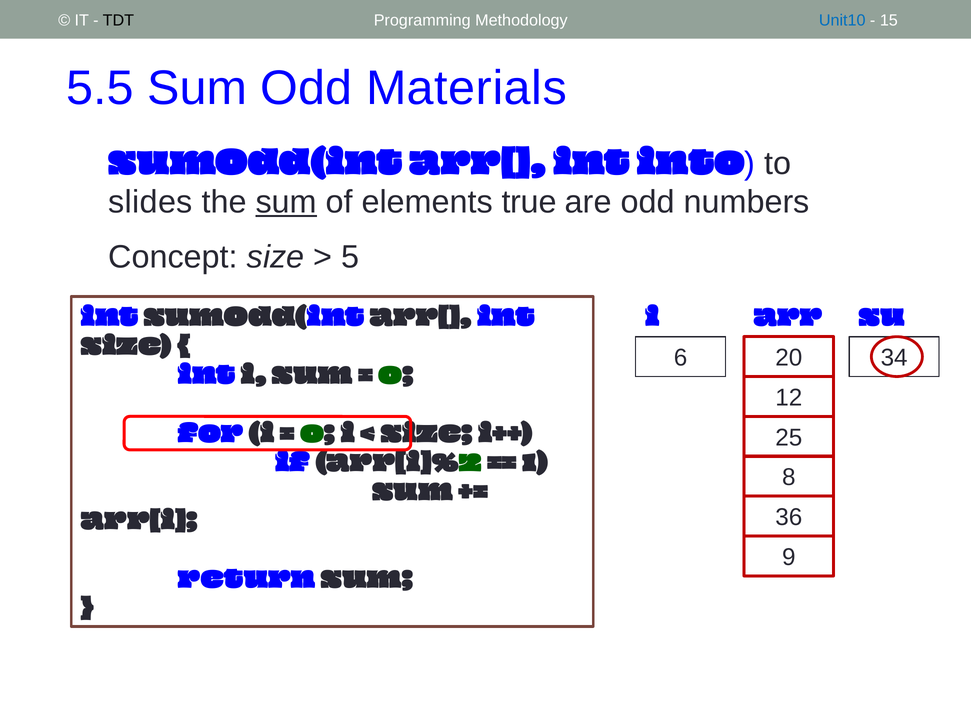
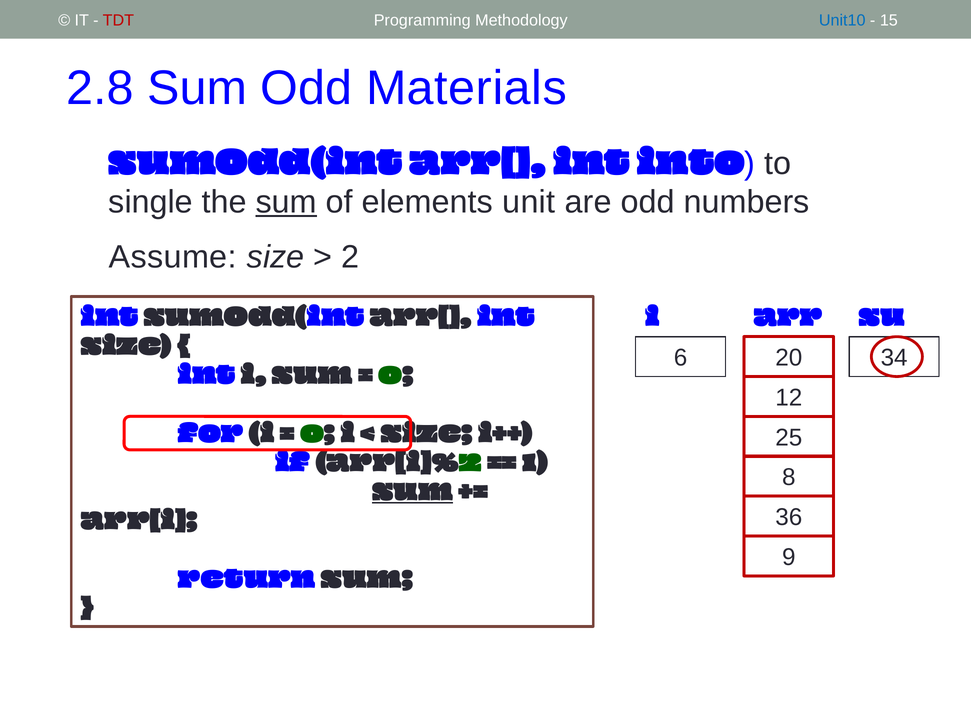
TDT colour: black -> red (118, 21)
5.5: 5.5 -> 2.8 (100, 88)
slides: slides -> single (151, 202)
true: true -> unit (529, 202)
Concept: Concept -> Assume (173, 257)
5: 5 -> 2 (350, 257)
sum underline: none -> present (413, 492)
